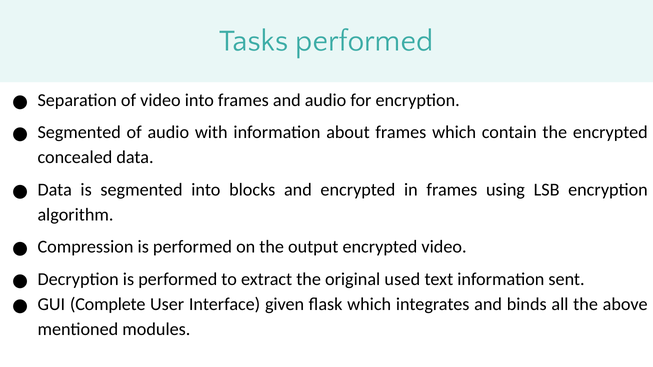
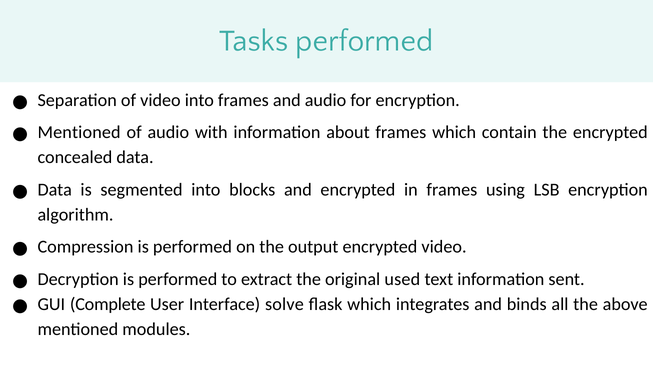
Segmented: Segmented -> Mentioned (79, 132)
given: given -> solve (284, 304)
